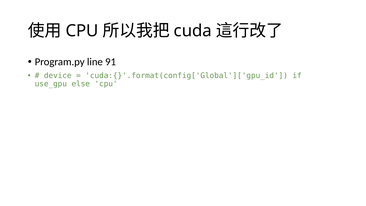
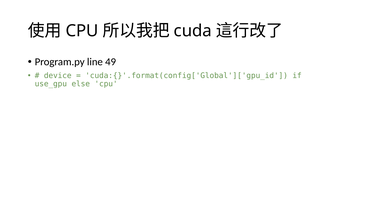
91: 91 -> 49 (111, 62)
